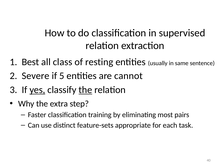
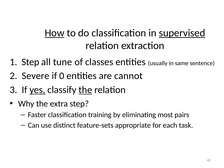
How underline: none -> present (55, 33)
supervised underline: none -> present (182, 33)
Best: Best -> Step (30, 62)
class: class -> tune (63, 62)
resting: resting -> classes (99, 62)
5: 5 -> 0 (62, 76)
